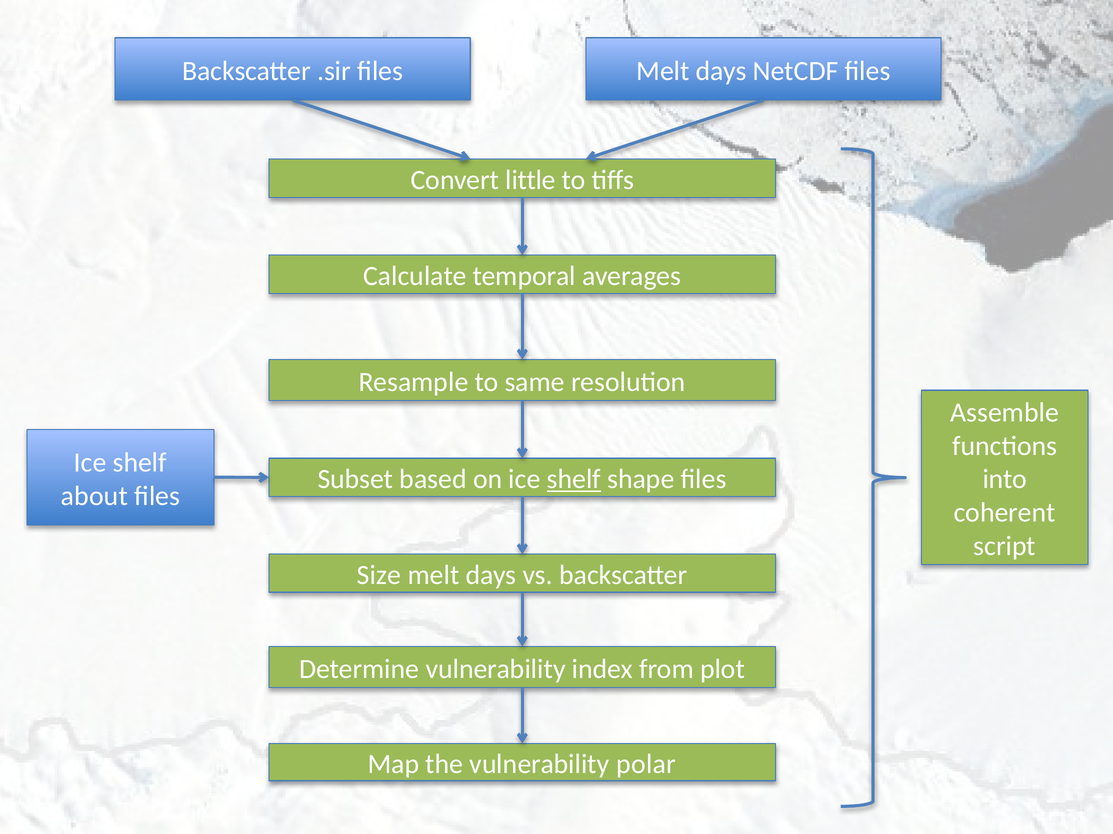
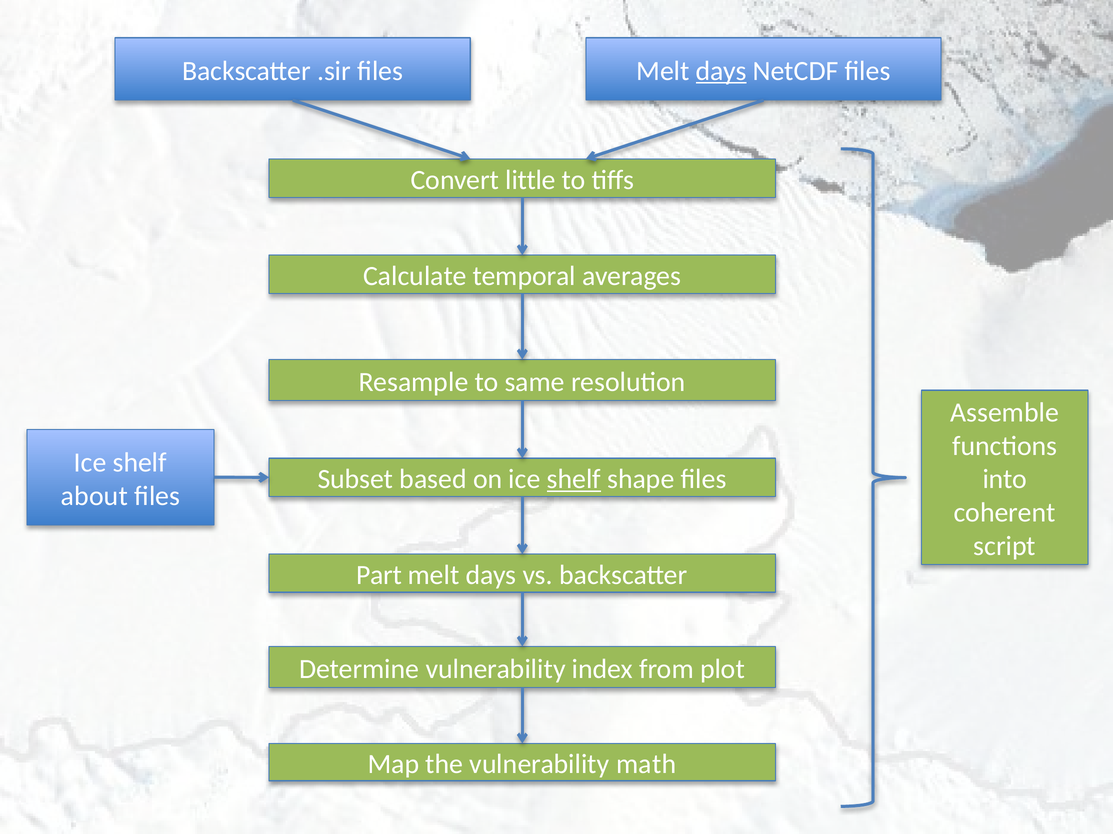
days underline: none -> present (721, 71)
Size: Size -> Part (379, 576)
polar: polar -> math (646, 765)
